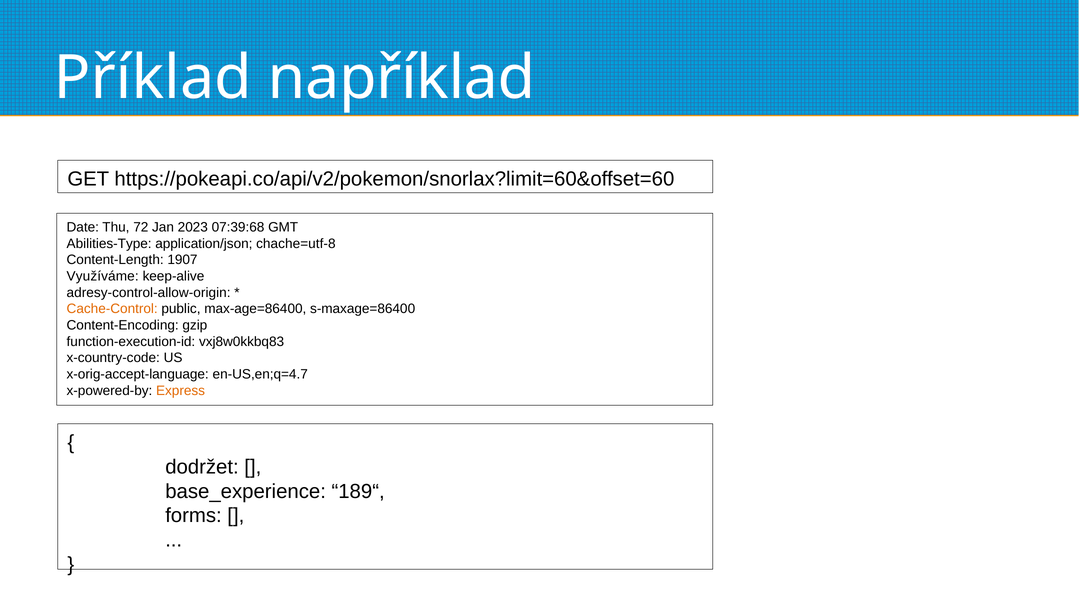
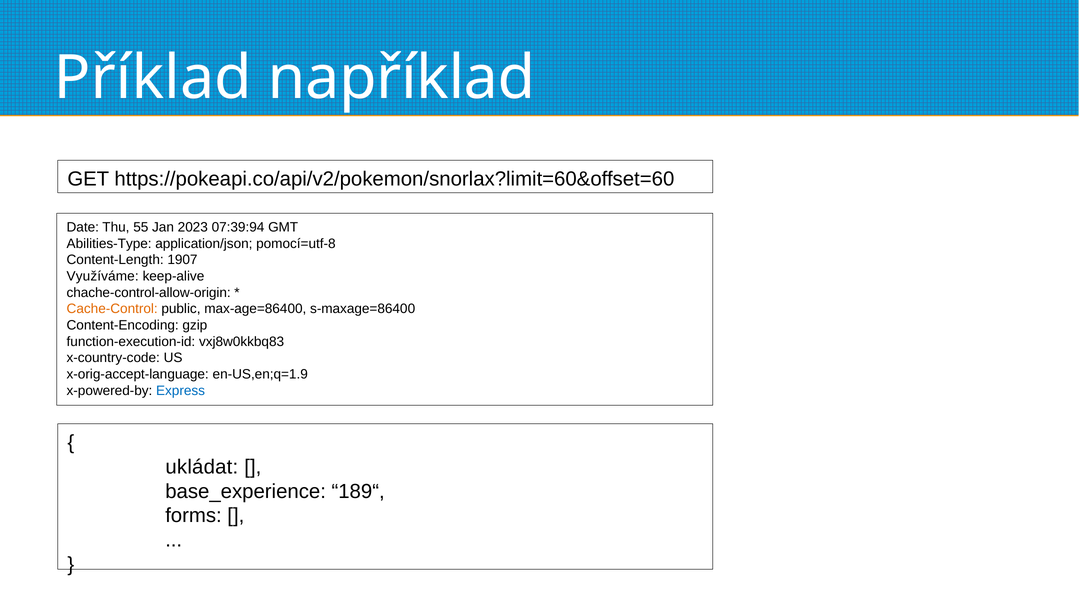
72: 72 -> 55 (141, 227)
07:39:68: 07:39:68 -> 07:39:94 (238, 227)
chache=utf-8: chache=utf-8 -> pomocí=utf-8 (296, 244)
adresy-control-allow-origin: adresy-control-allow-origin -> chache-control-allow-origin (149, 293)
en-US,en;q=4.7: en-US,en;q=4.7 -> en-US,en;q=1.9 (260, 374)
Express colour: orange -> blue (181, 391)
dodržet: dodržet -> ukládat (202, 467)
